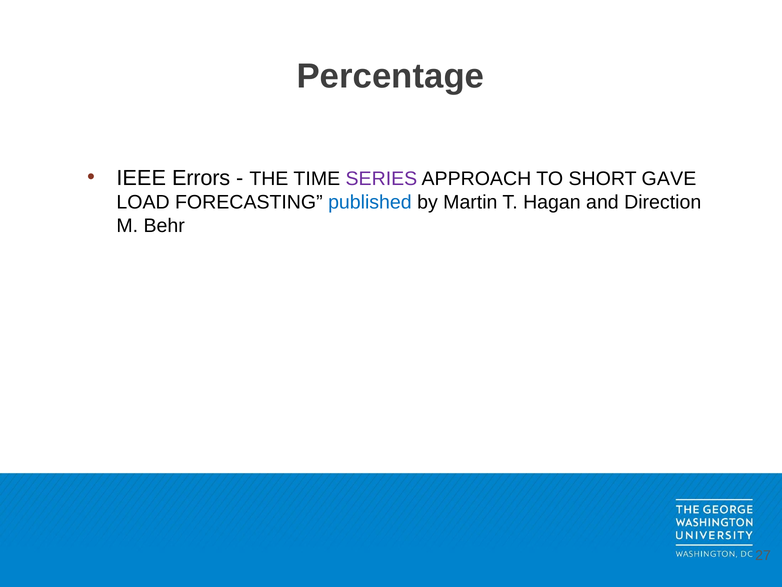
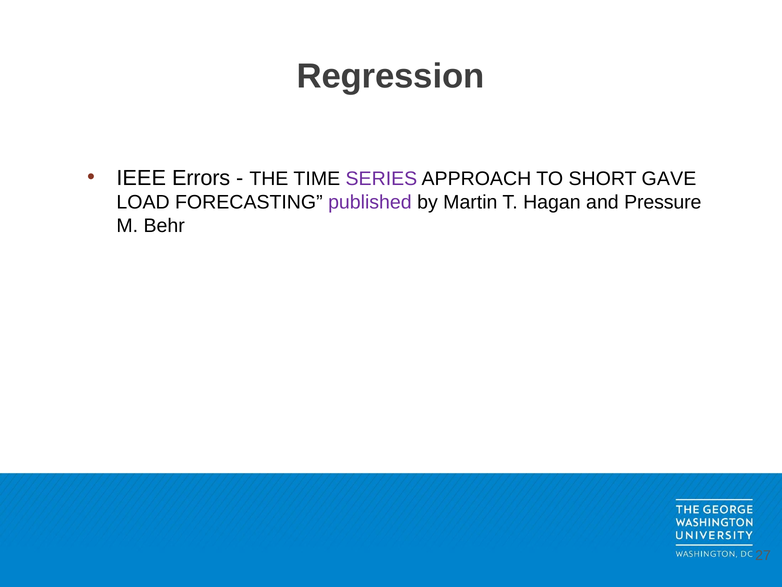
Percentage: Percentage -> Regression (391, 76)
published colour: blue -> purple (370, 202)
Direction: Direction -> Pressure (663, 202)
